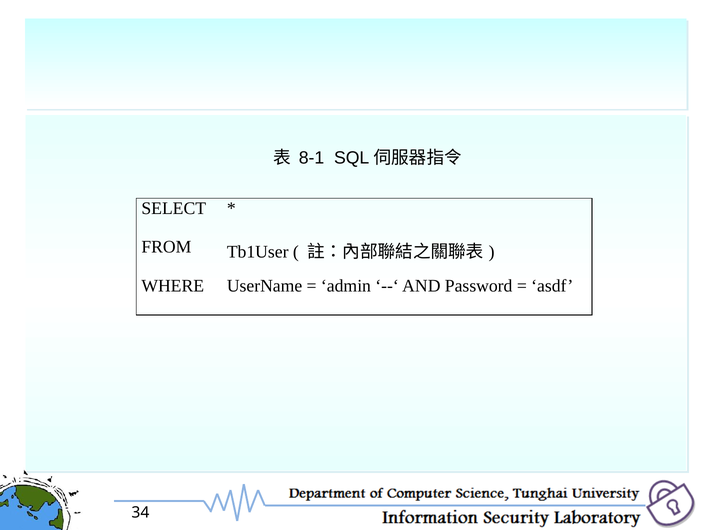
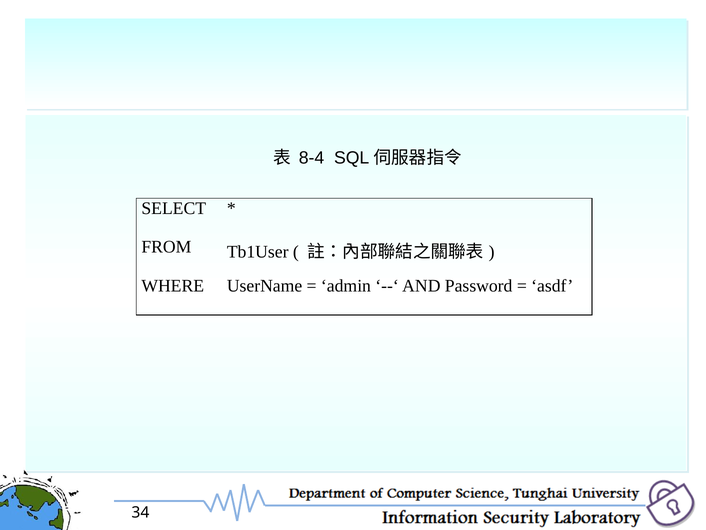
8-1: 8-1 -> 8-4 (312, 158)
